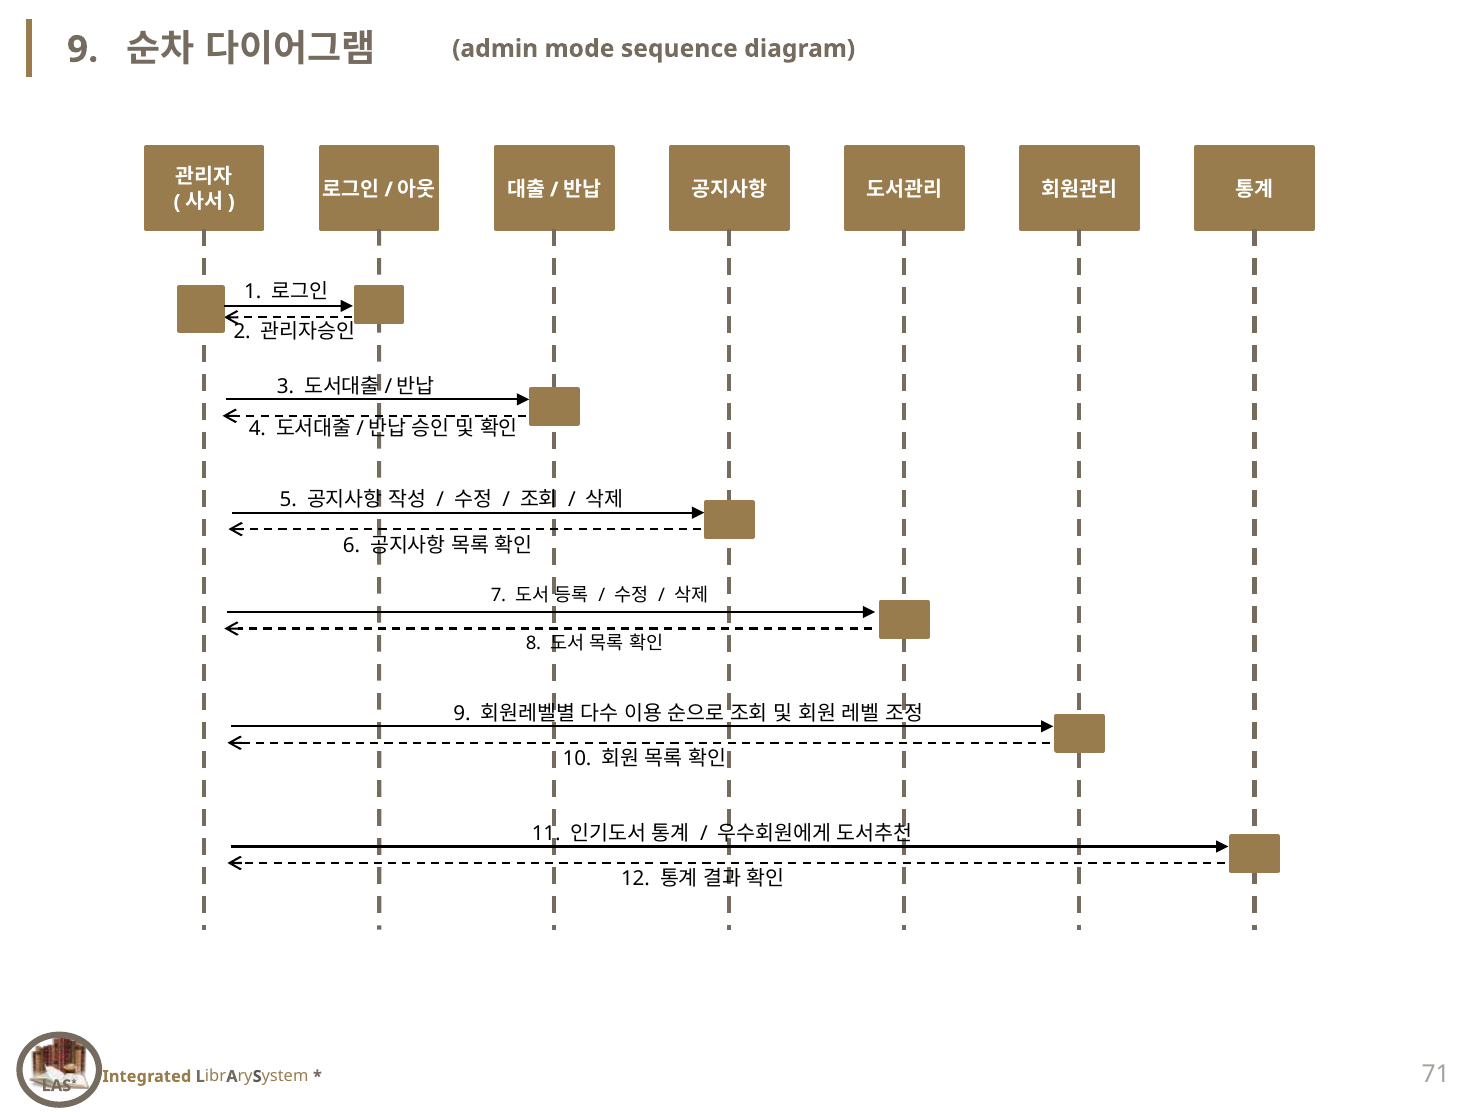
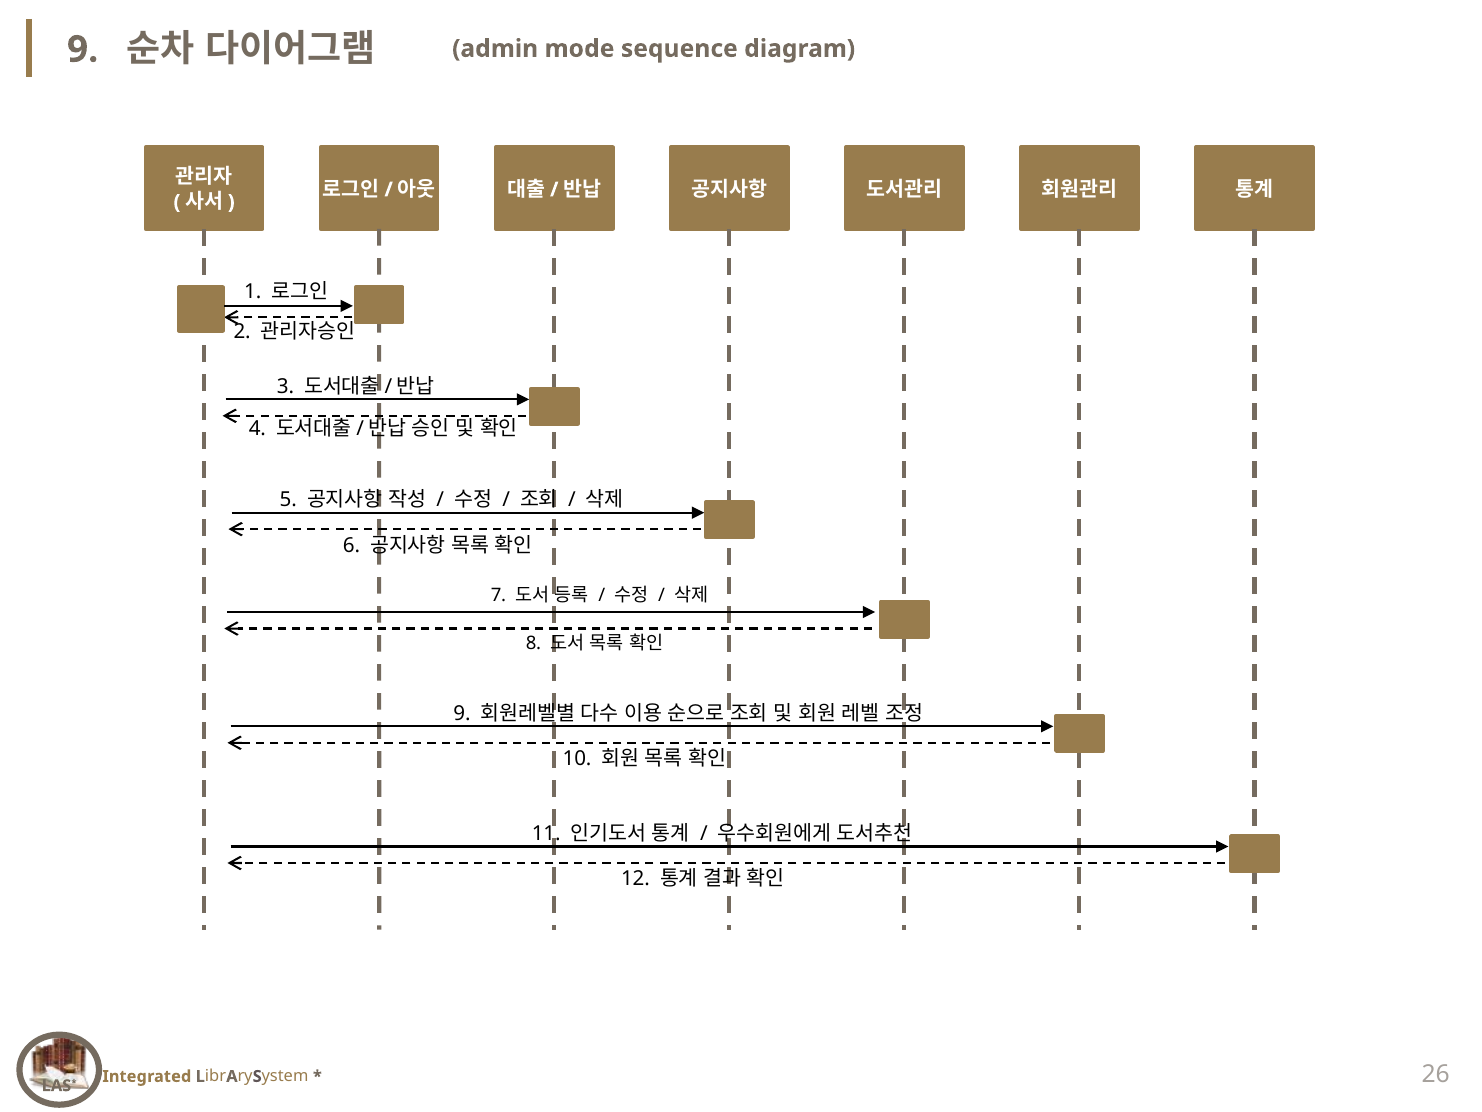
71: 71 -> 26 (1436, 1074)
